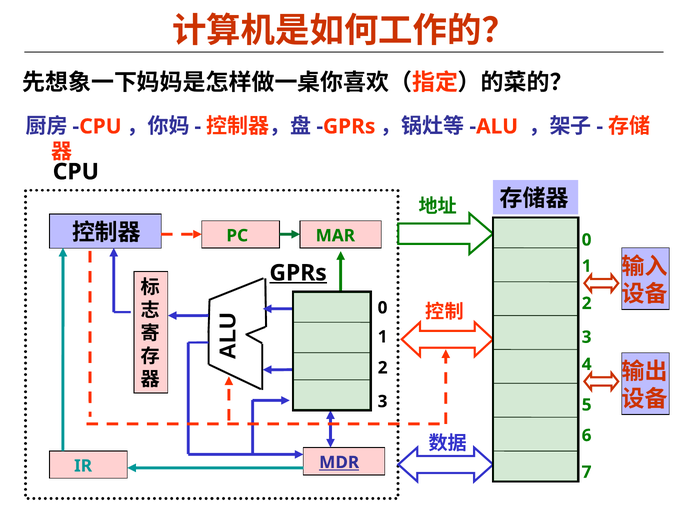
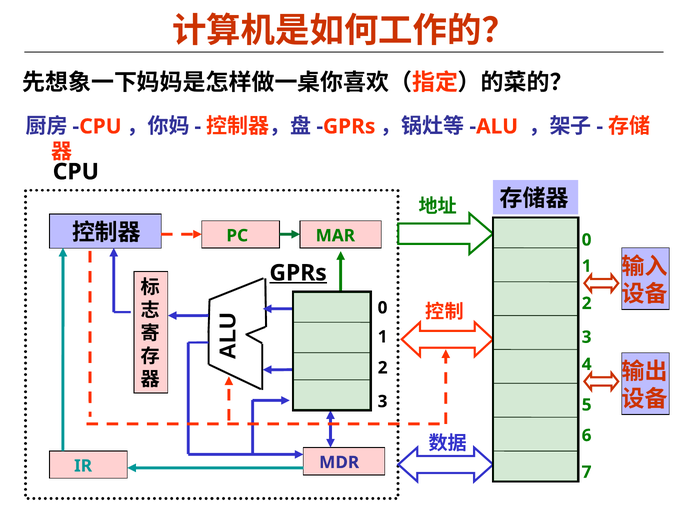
MDR underline: present -> none (339, 462)
